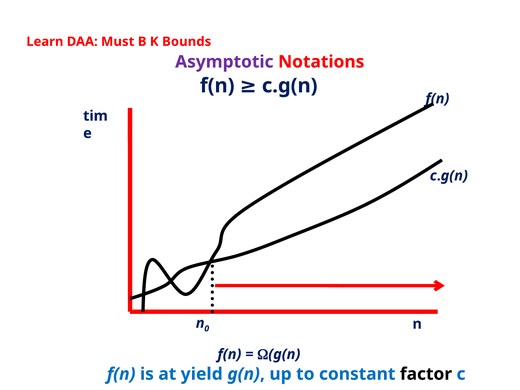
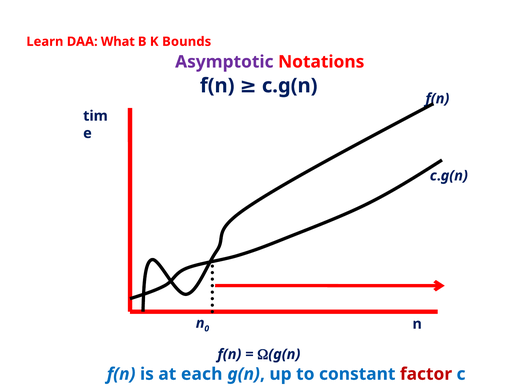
Must: Must -> What (118, 42)
yield: yield -> each (202, 374)
factor colour: black -> red (426, 374)
